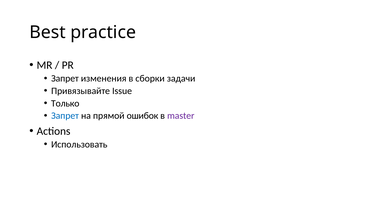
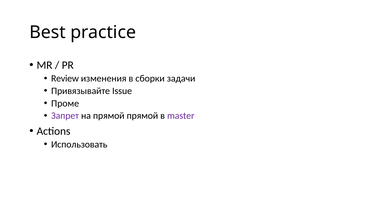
Запрет: Запрет -> Review (65, 79)
Только: Только -> Проме (65, 103)
Запрет colour: blue -> purple (65, 116)
прямой ошибок: ошибок -> прямой (142, 116)
